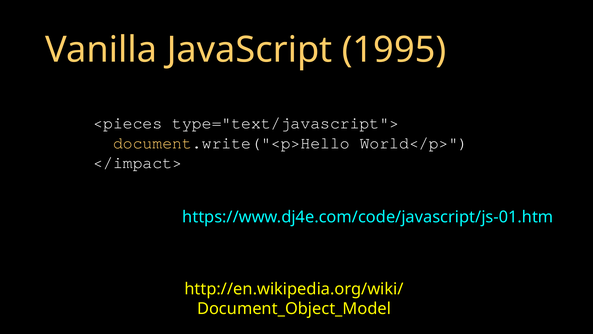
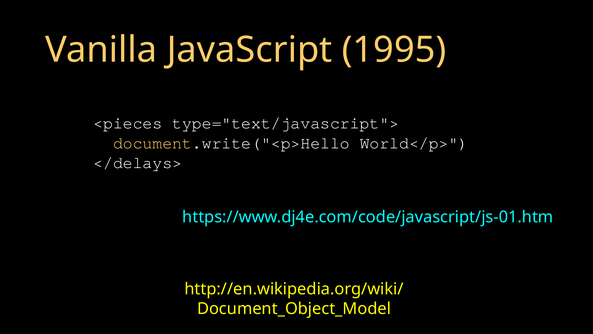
</impact>: </impact> -> </delays> (138, 163)
